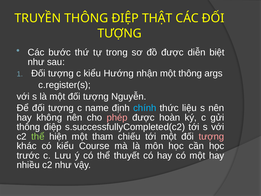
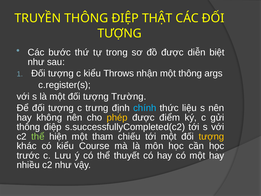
Hướng: Hướng -> Throws (119, 73)
Nguyễn: Nguyễn -> Trường (129, 96)
name: name -> trưng (97, 108)
phép colour: pink -> yellow (117, 117)
hoàn: hoàn -> điểm (170, 117)
tượng colour: pink -> yellow (211, 136)
